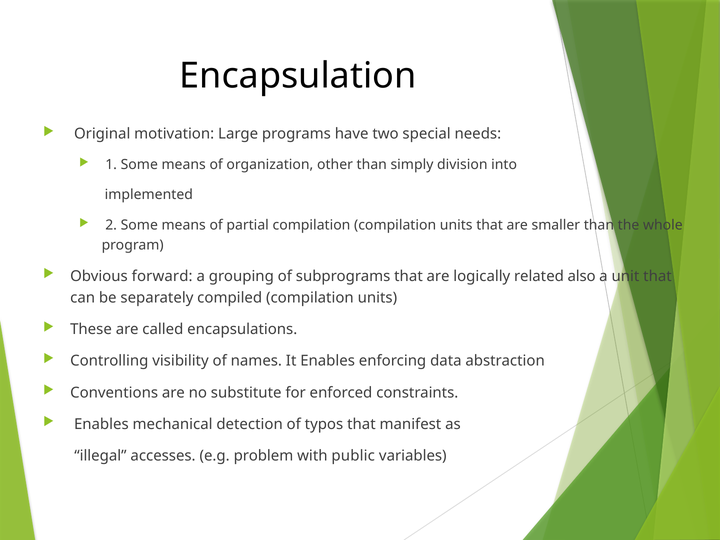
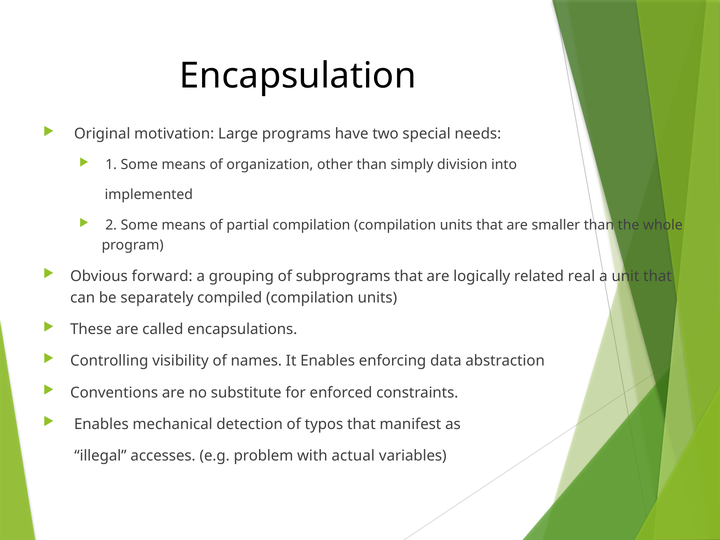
also: also -> real (581, 276)
public: public -> actual (353, 456)
